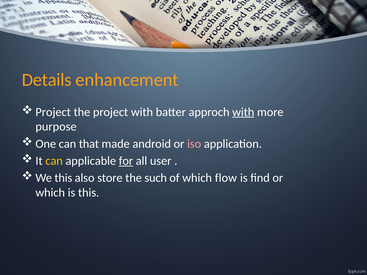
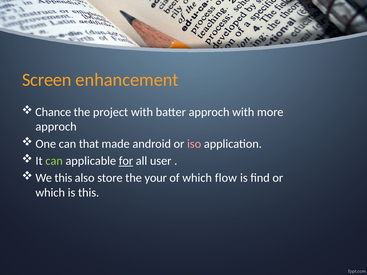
Details: Details -> Screen (47, 80)
Project: Project -> Chance (53, 112)
with underline: present -> none (243, 112)
purpose: purpose -> approch (56, 127)
can colour: yellow -> light green (54, 161)
such: such -> your (156, 178)
